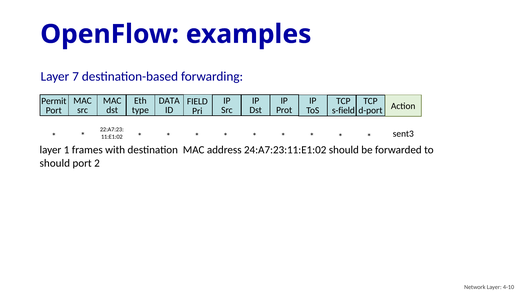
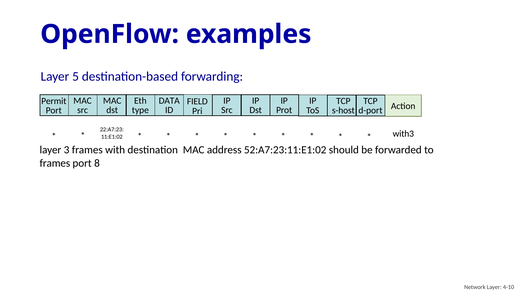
7: 7 -> 5 (76, 76)
s-field: s-field -> s-host (343, 110)
sent3: sent3 -> with3 (403, 134)
1: 1 -> 3 (67, 150)
24:A7:23:11:E1:02: 24:A7:23:11:E1:02 -> 52:A7:23:11:E1:02 (285, 150)
should: should -> frames (55, 163)
2: 2 -> 8 (97, 163)
